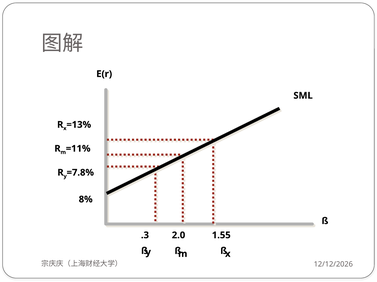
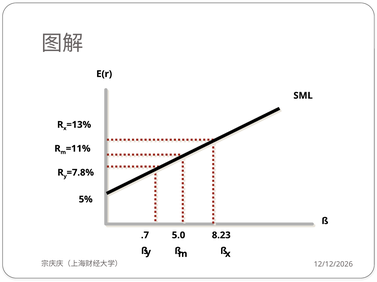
8%: 8% -> 5% (86, 200)
.3: .3 -> .7 (145, 236)
2.0: 2.0 -> 5.0 (179, 236)
1.55: 1.55 -> 8.23 (221, 236)
